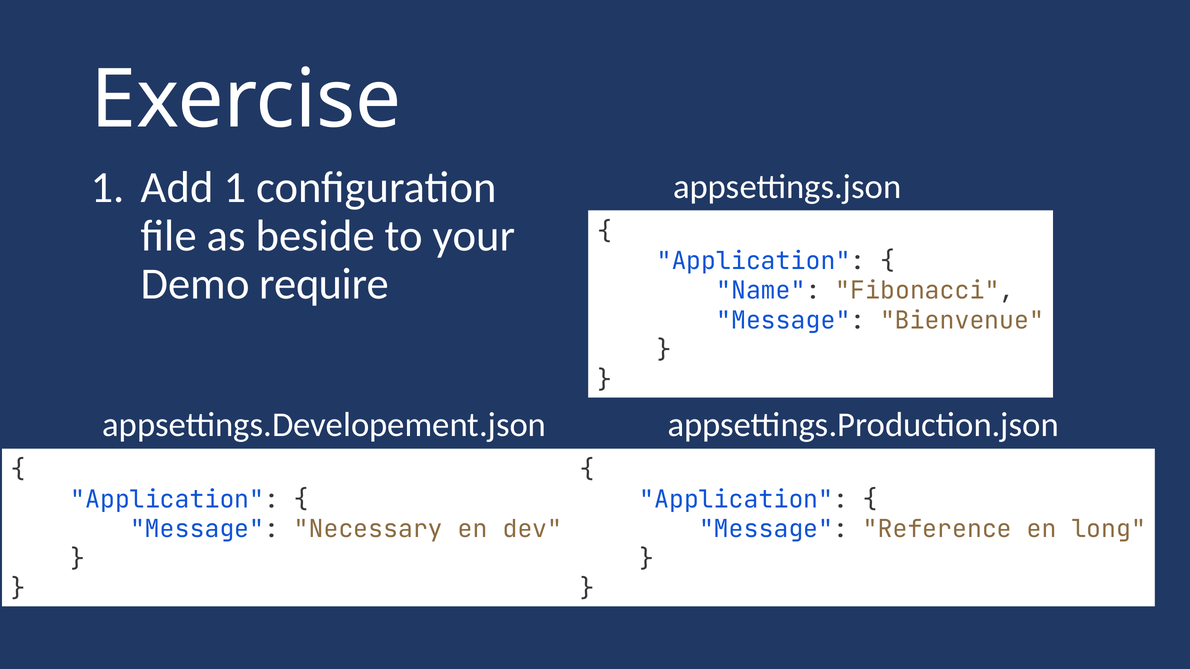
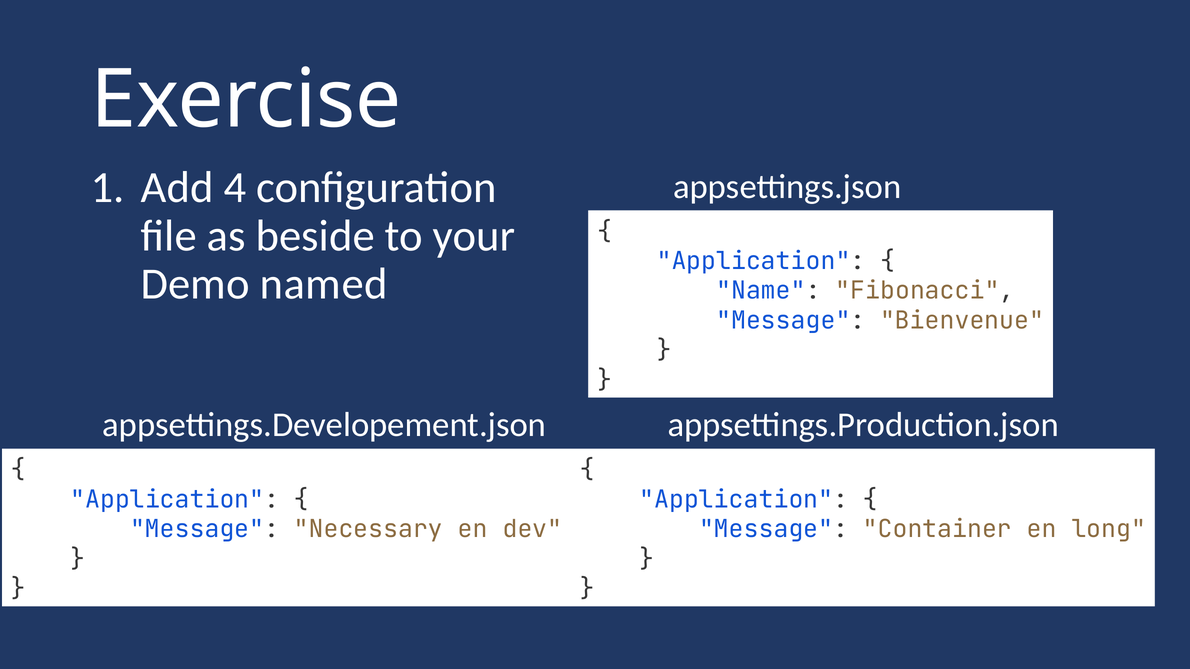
Add 1: 1 -> 4 (235, 188)
require: require -> named (324, 284)
Reference: Reference -> Container (937, 530)
